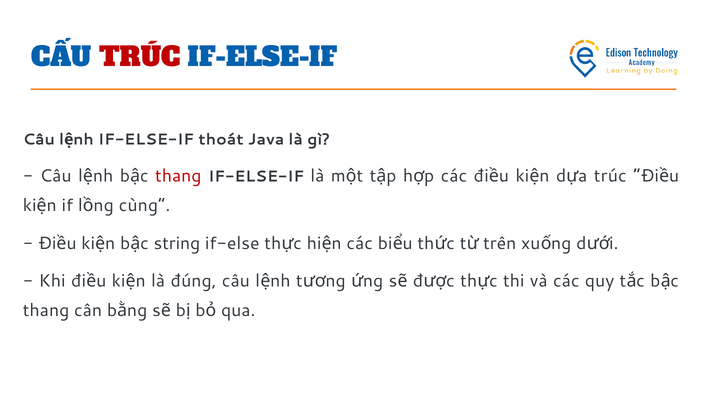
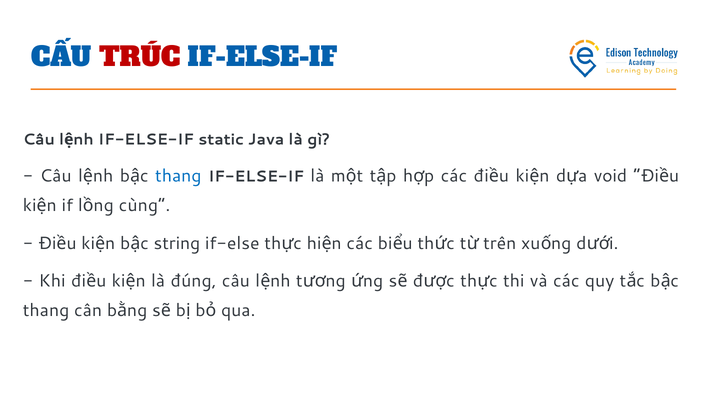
thoát: thoát -> static (221, 139)
thang colour: red -> blue (178, 176)
trúc: trúc -> void (610, 176)
